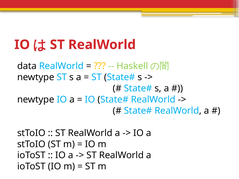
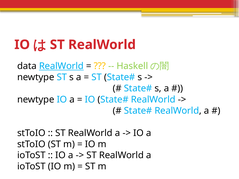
RealWorld underline: none -> present (61, 66)
